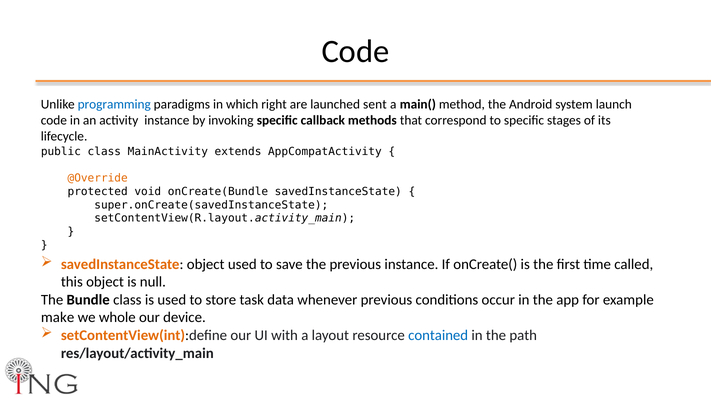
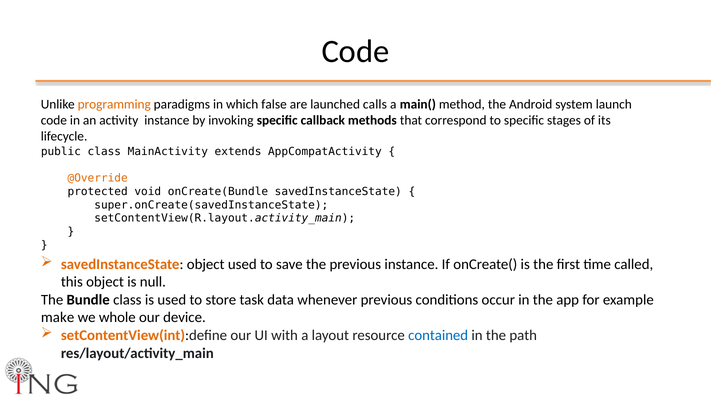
programming colour: blue -> orange (114, 105)
right: right -> false (274, 105)
sent: sent -> calls (375, 105)
